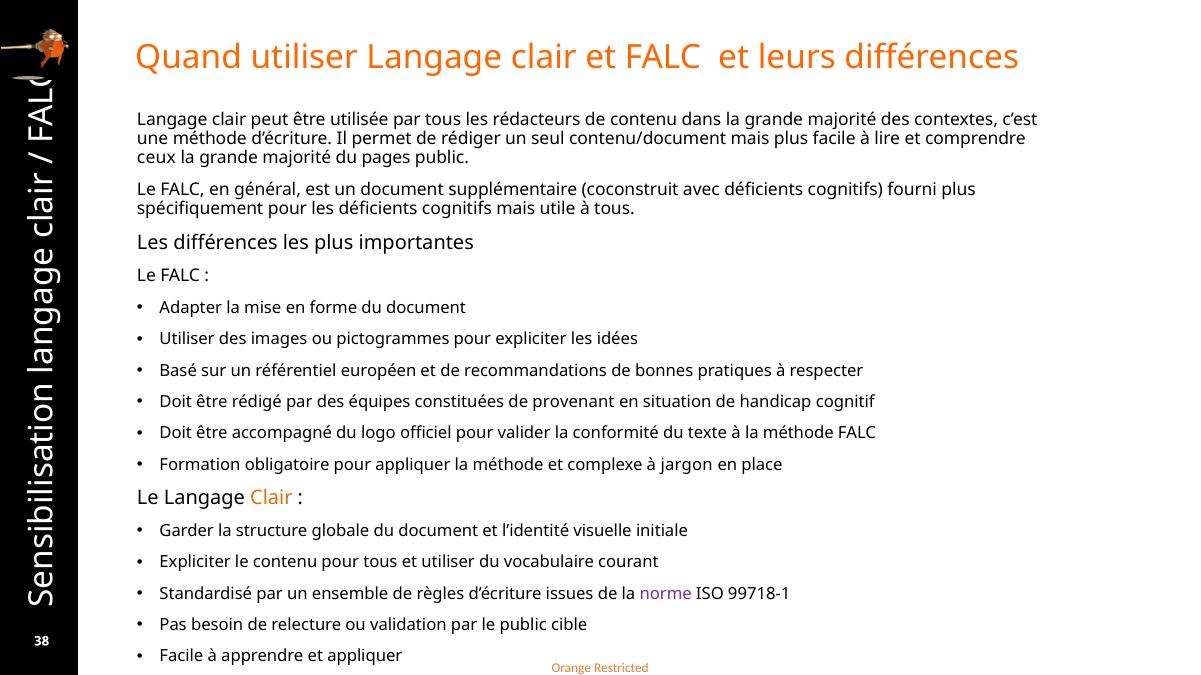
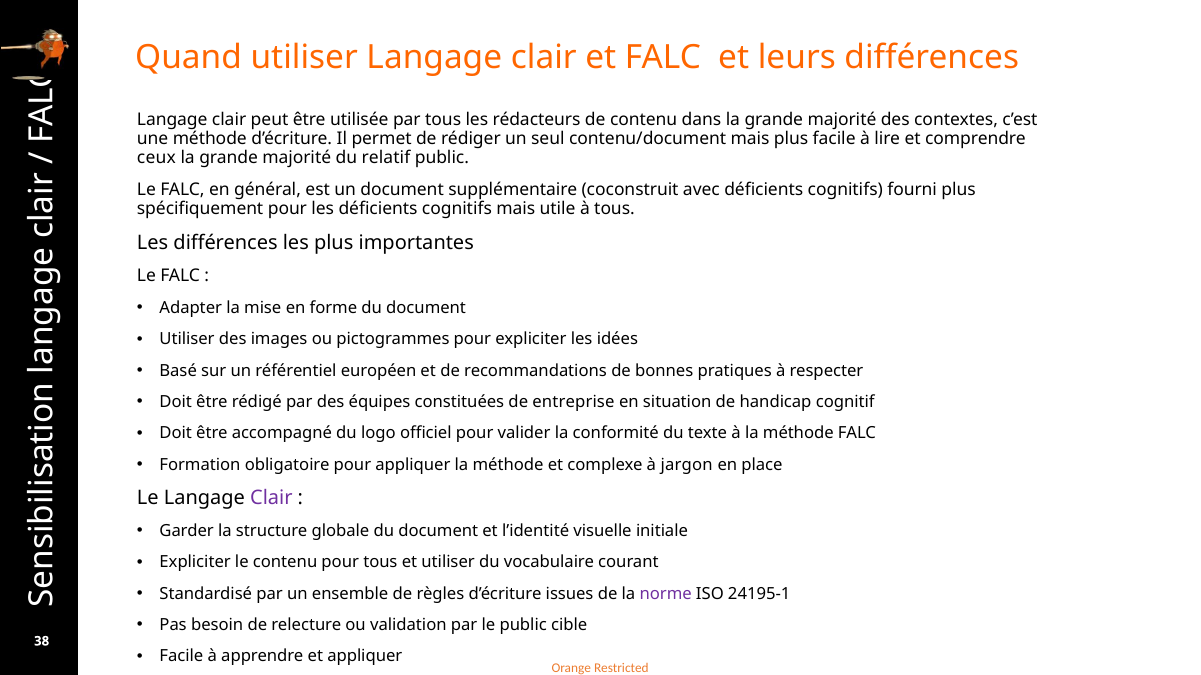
pages: pages -> relatif (386, 158)
provenant: provenant -> entreprise (573, 402)
Clair colour: orange -> purple (271, 498)
99718-1: 99718-1 -> 24195-1 (759, 594)
